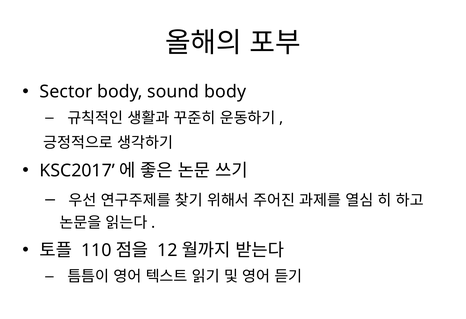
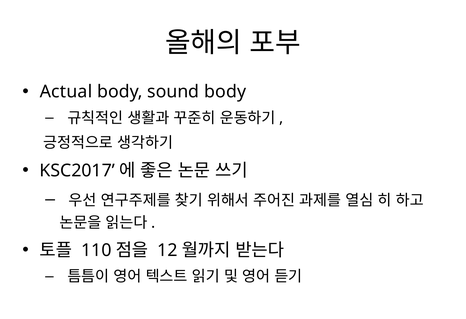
Sector: Sector -> Actual (66, 92)
